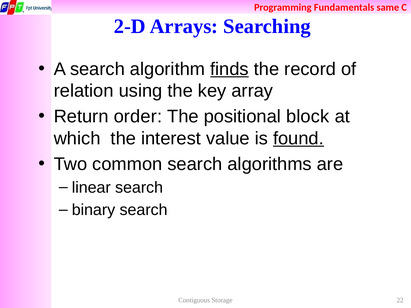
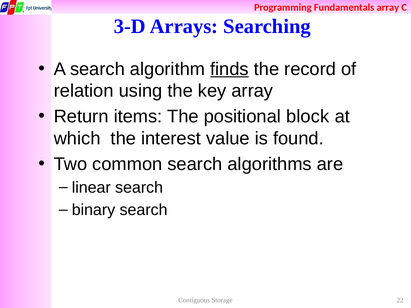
same: same -> array (388, 8)
2-D: 2-D -> 3-D (130, 26)
order: order -> items (138, 117)
found underline: present -> none (298, 139)
